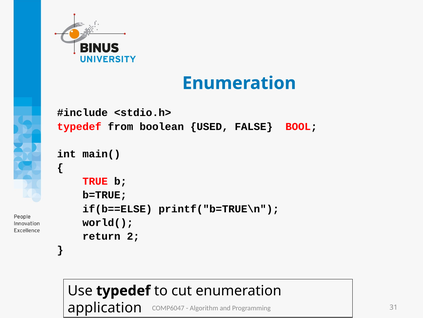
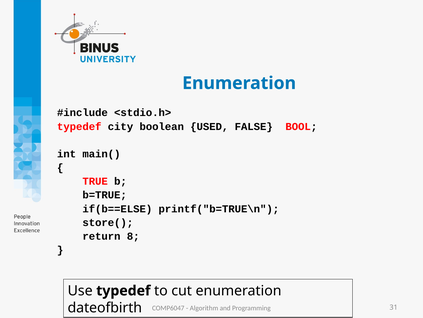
from: from -> city (120, 126)
world(: world( -> store( (108, 222)
2: 2 -> 8 (133, 236)
application: application -> dateofbirth (105, 307)
